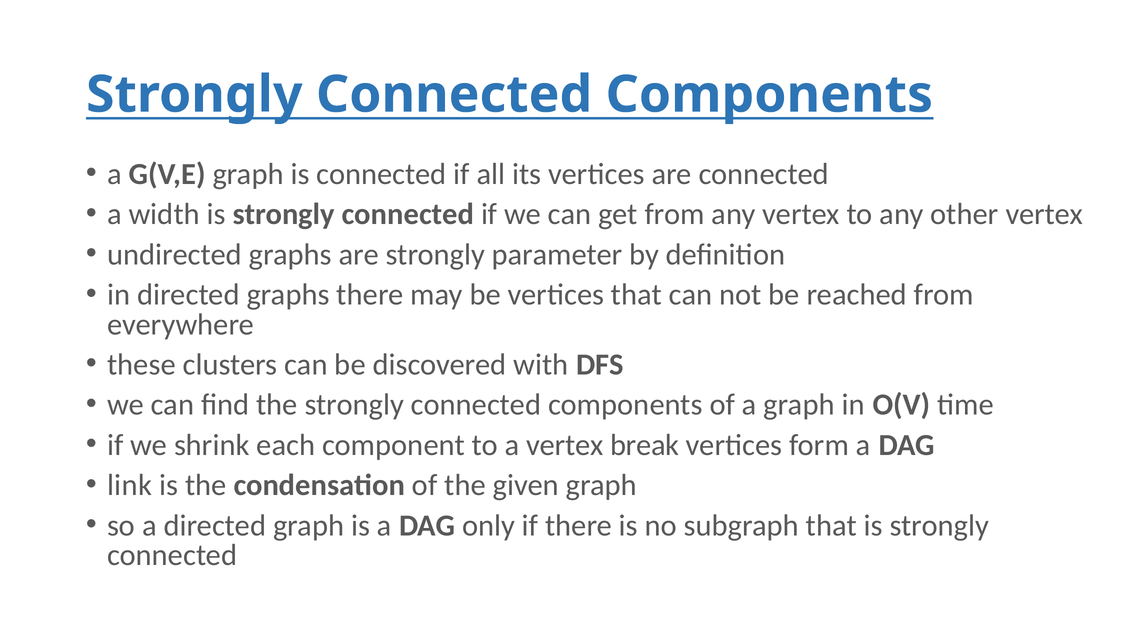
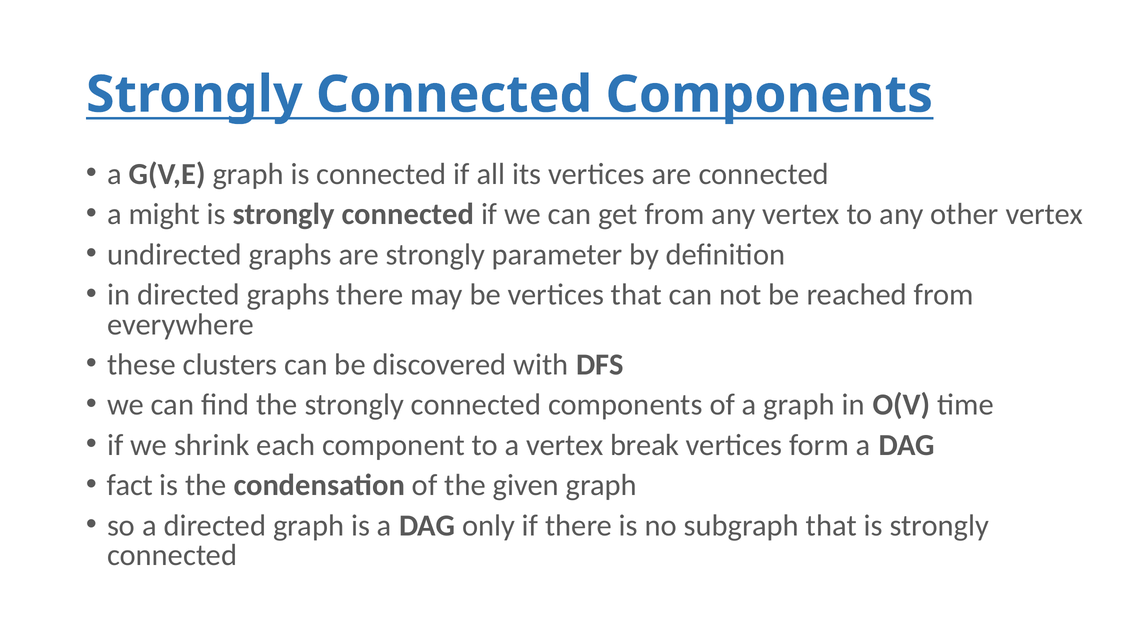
width: width -> might (164, 215)
link: link -> fact (130, 486)
